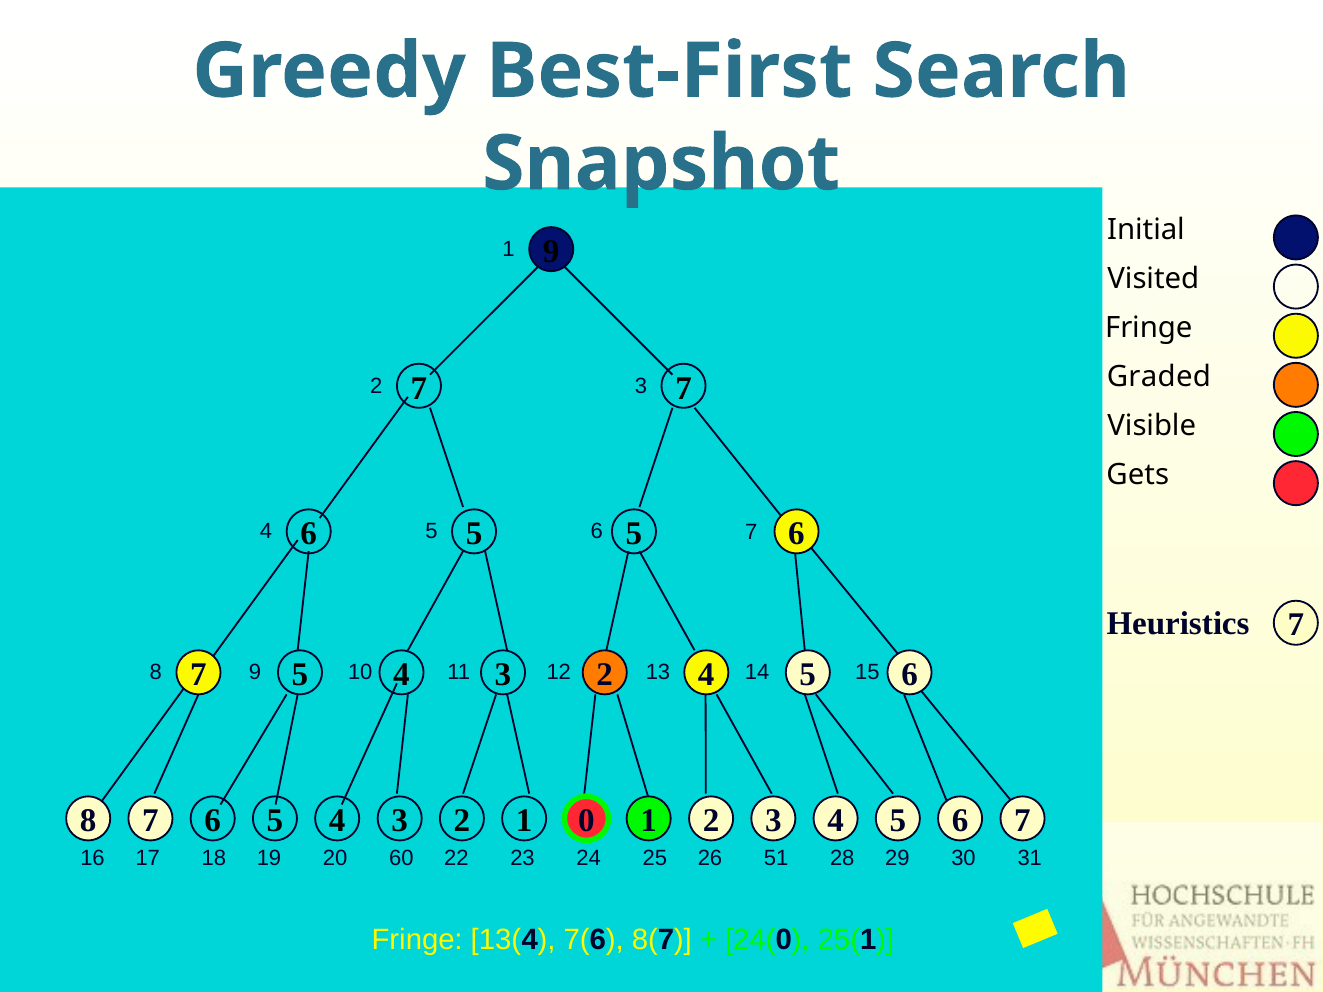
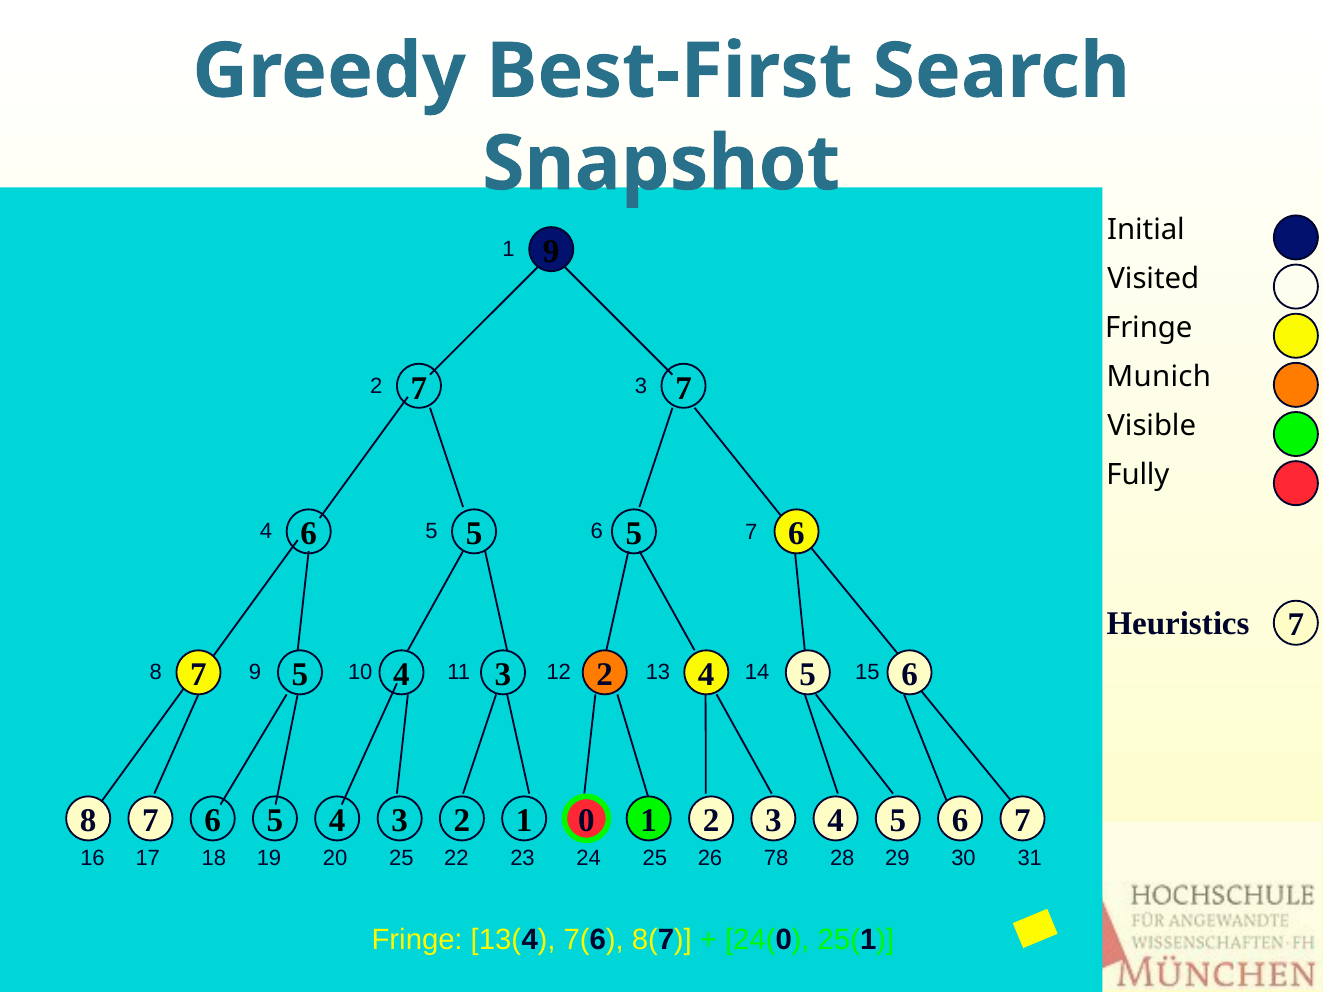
Graded: Graded -> Munich (1159, 377)
Gets: Gets -> Fully (1138, 475)
20 60: 60 -> 25 (401, 858)
51: 51 -> 78 (776, 858)
